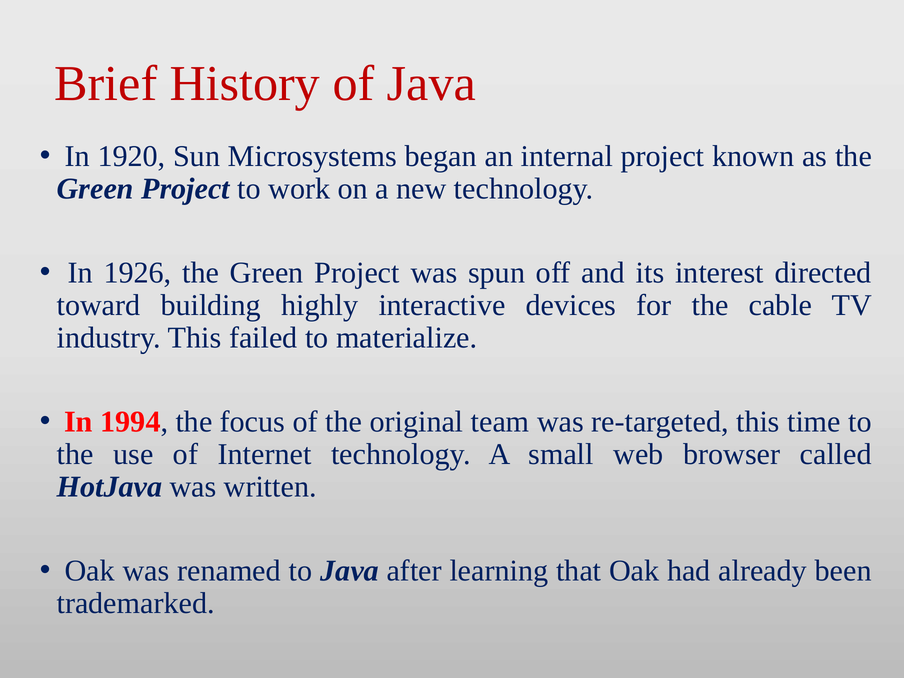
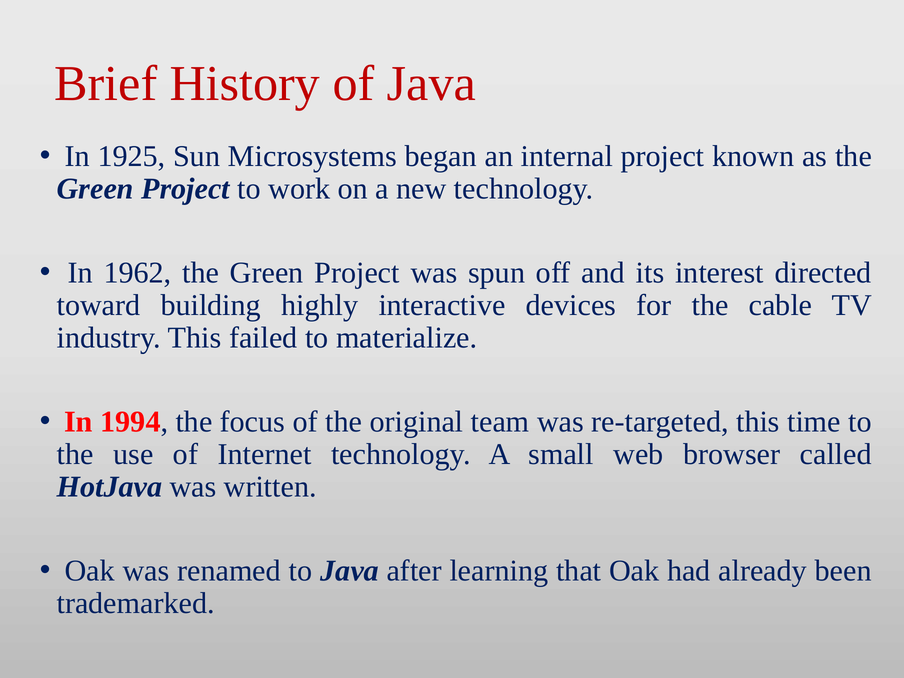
1920: 1920 -> 1925 (131, 156)
1926: 1926 -> 1962 (137, 273)
